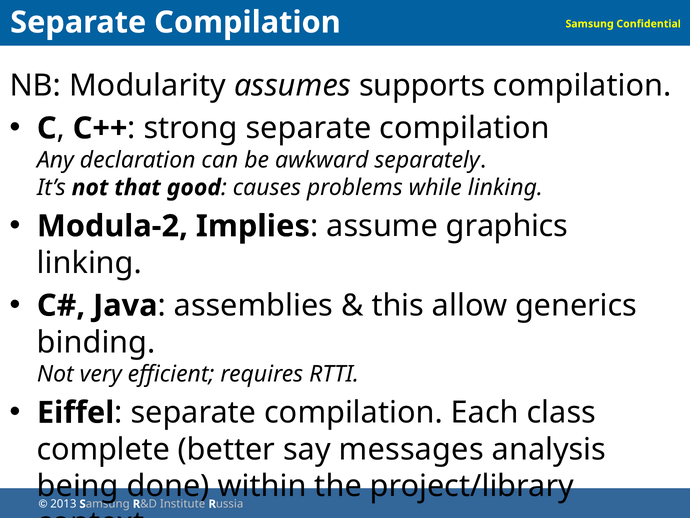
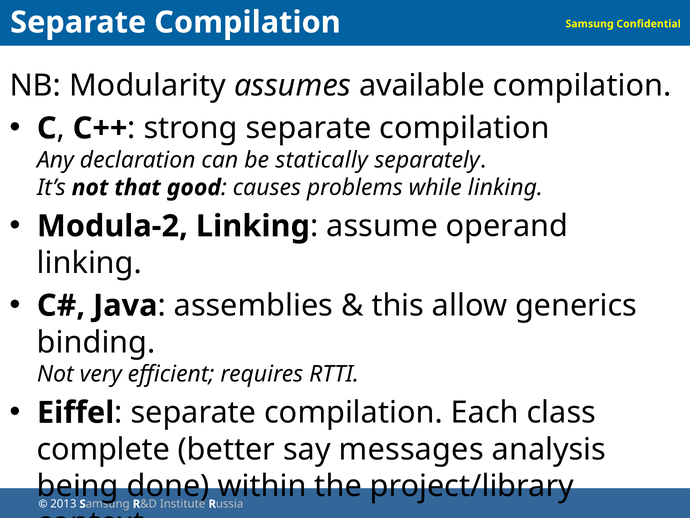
supports: supports -> available (422, 86)
awkward: awkward -> statically (322, 160)
Modula-2 Implies: Implies -> Linking (253, 226)
graphics: graphics -> operand (507, 226)
